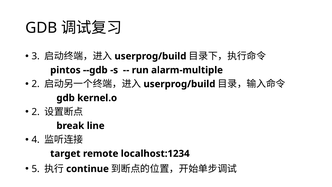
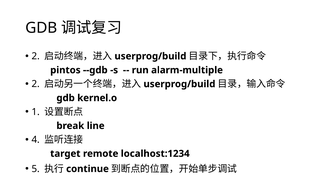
3: 3 -> 2 (36, 56)
2: 2 -> 1 (36, 112)
